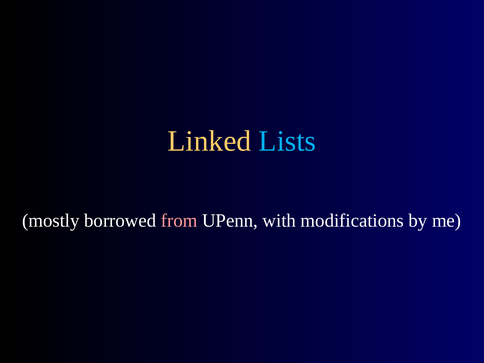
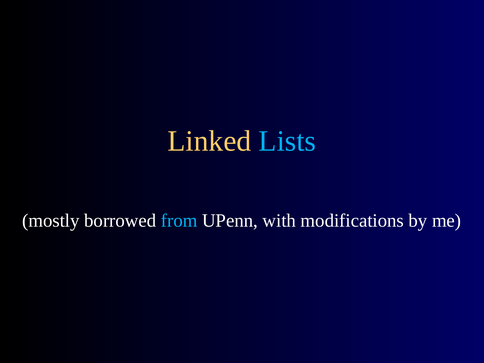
from colour: pink -> light blue (179, 221)
